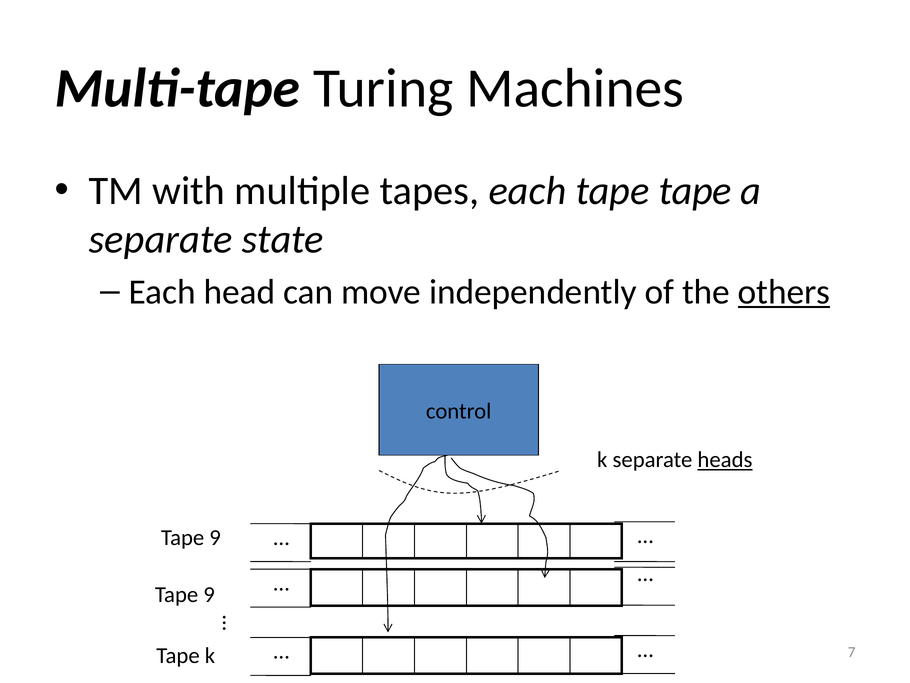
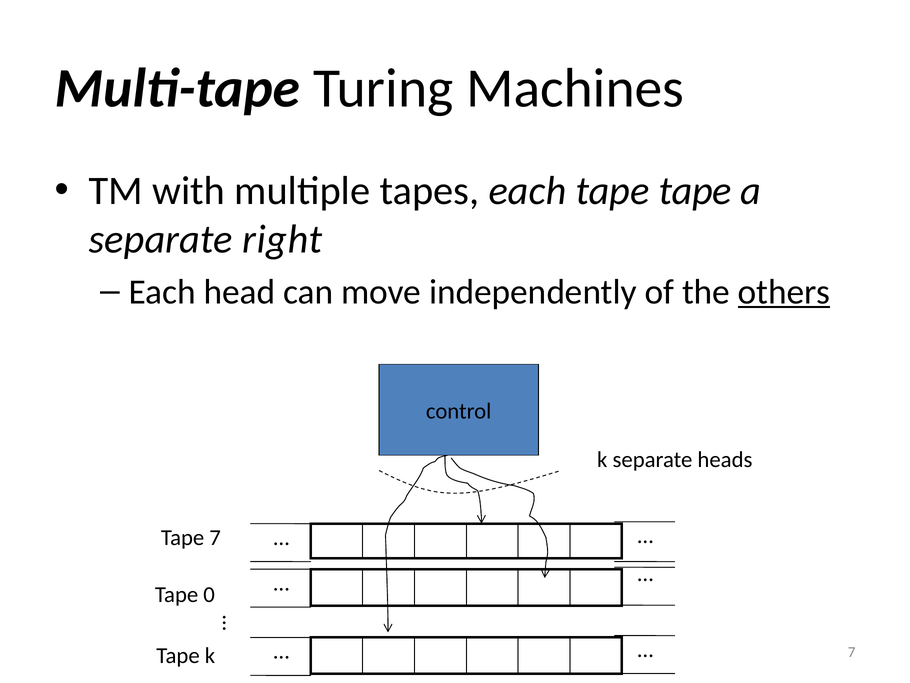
state: state -> right (282, 239)
heads underline: present -> none (725, 460)
9: 9 -> 7 (215, 537)
9: 9 -> 0 (209, 594)
